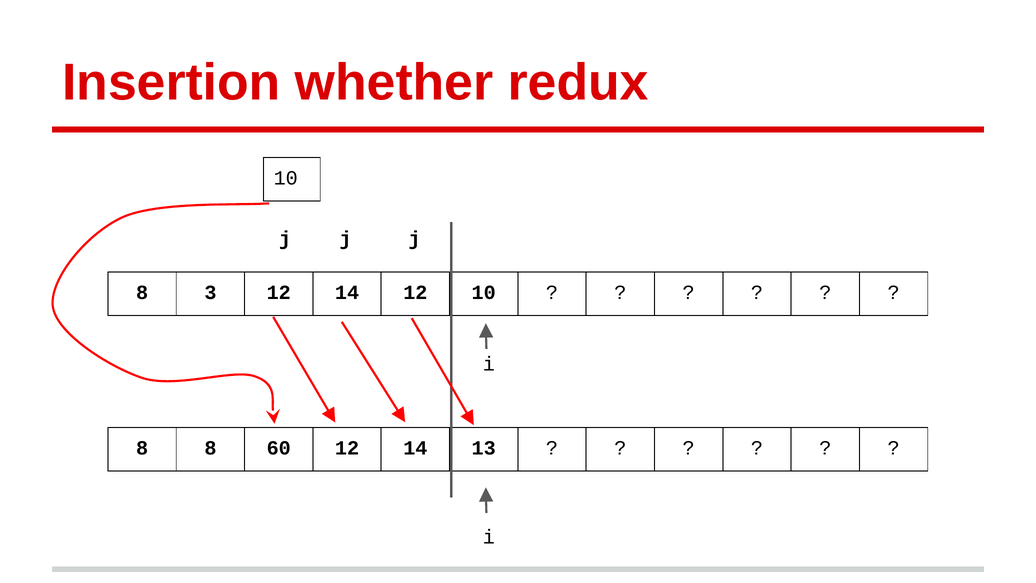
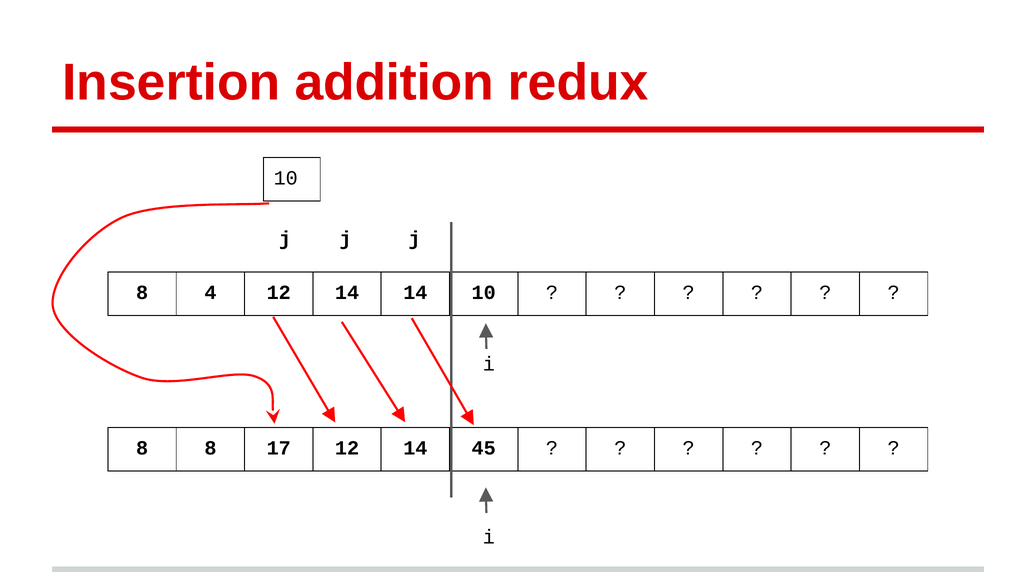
whether: whether -> addition (394, 83)
3: 3 -> 4 (210, 292)
14 12: 12 -> 14 (415, 292)
60: 60 -> 17 (279, 448)
13: 13 -> 45 (484, 448)
